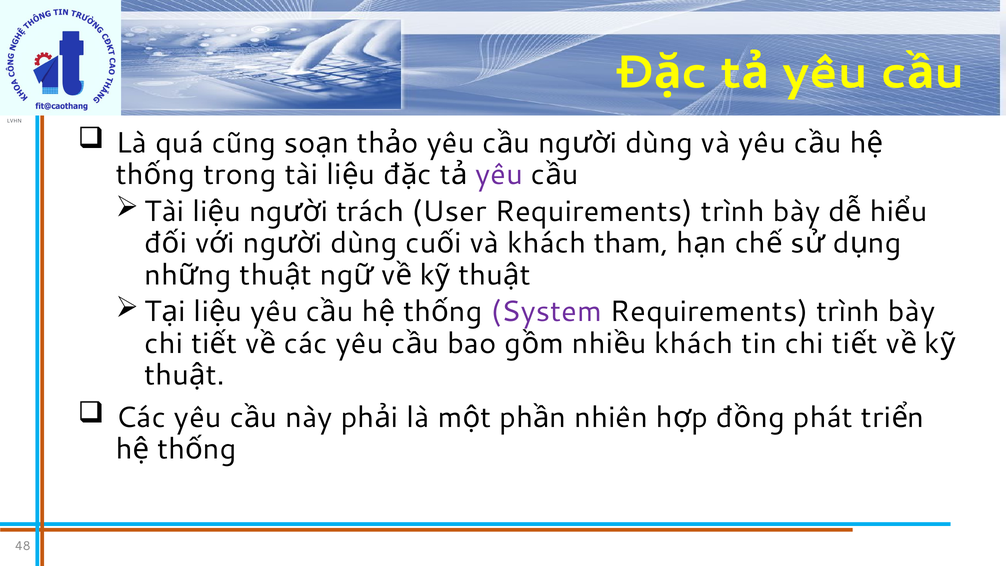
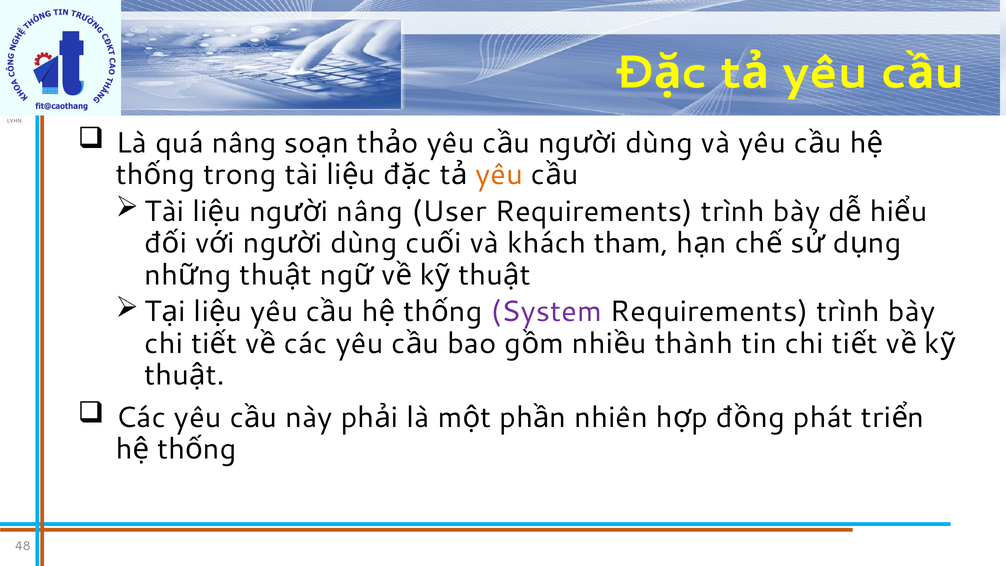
quá cũng: cũng -> nâng (244, 143)
yêu colour: purple -> orange (499, 174)
trách: trách -> nâng (370, 211)
khách: khách -> thành (694, 343)
